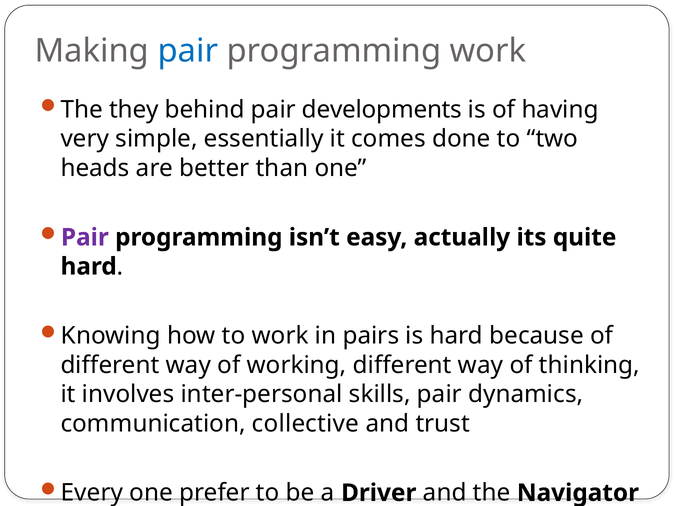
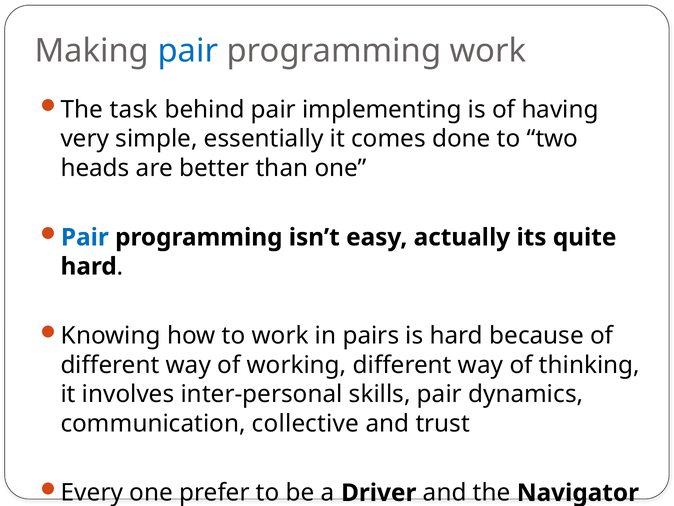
they: they -> task (134, 109)
developments: developments -> implementing (382, 109)
Pair colour: purple -> blue (85, 237)
